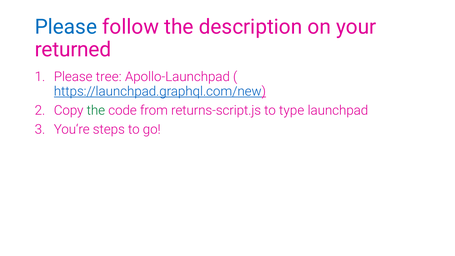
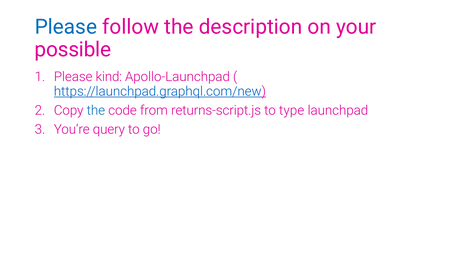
returned: returned -> possible (73, 49)
tree: tree -> kind (109, 77)
the colour: green -> blue (96, 110)
steps: steps -> query (109, 129)
